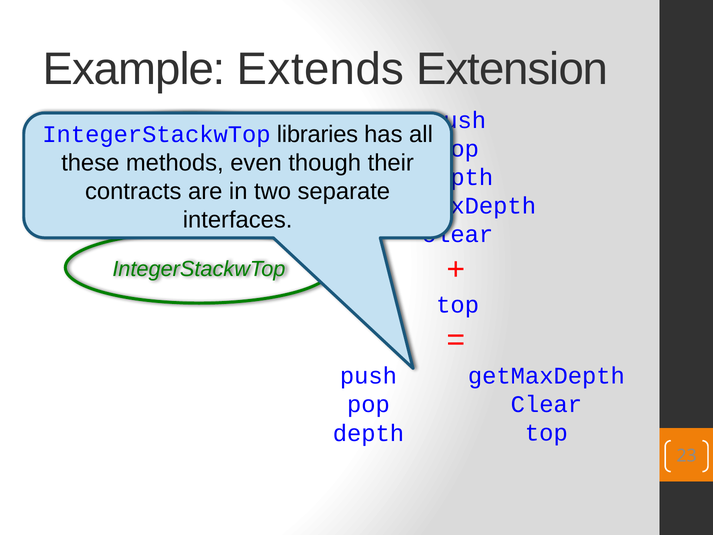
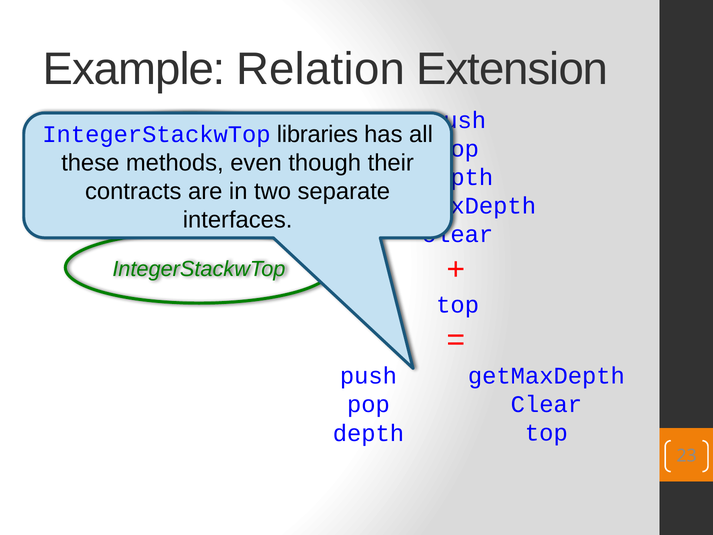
Example Extends: Extends -> Relation (321, 69)
